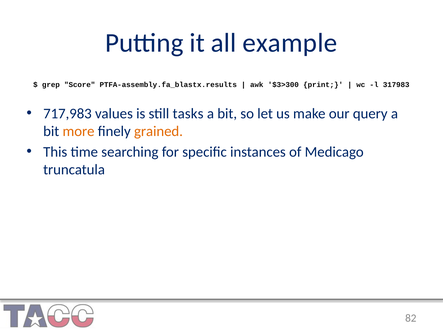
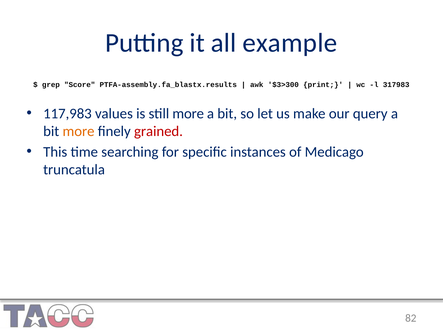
717,983: 717,983 -> 117,983 (67, 114)
still tasks: tasks -> more (188, 114)
grained colour: orange -> red (158, 131)
